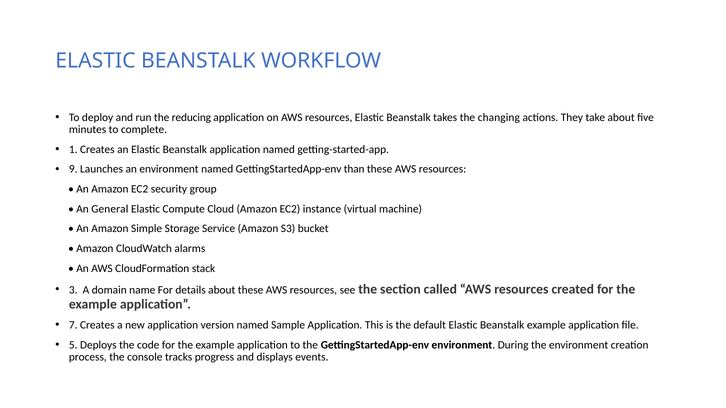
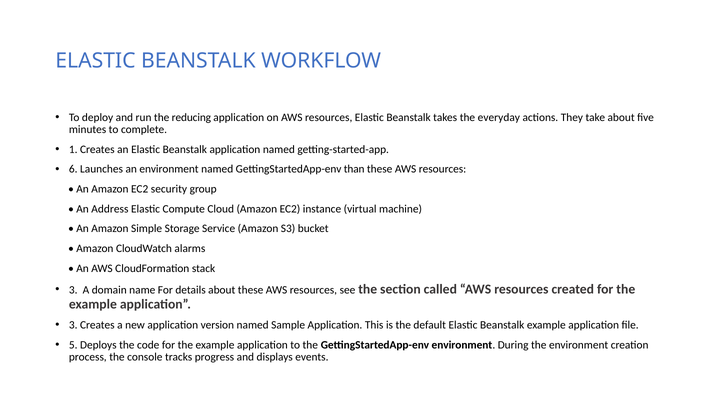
changing: changing -> everyday (499, 117)
9: 9 -> 6 (73, 169)
General: General -> Address (110, 209)
7: 7 -> 3 (73, 325)
